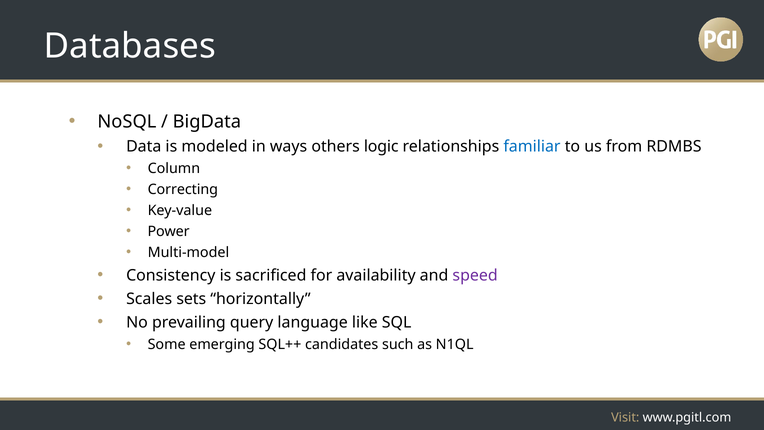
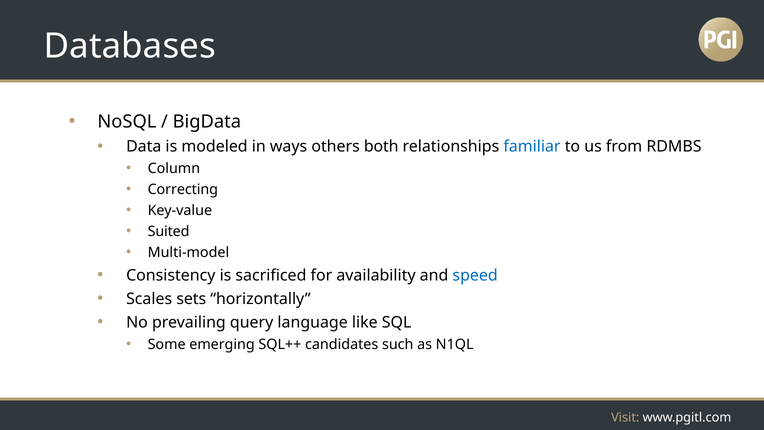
logic: logic -> both (381, 147)
Power: Power -> Suited (169, 231)
speed colour: purple -> blue (475, 275)
